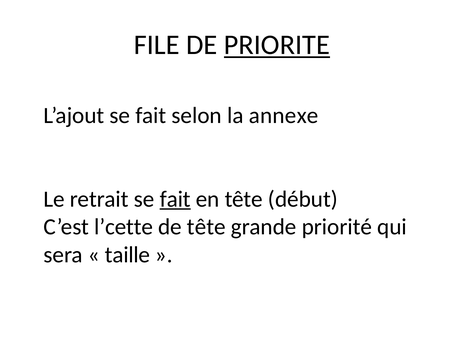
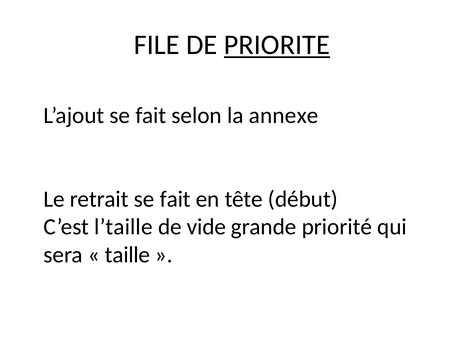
fait underline: present -> none (175, 199)
l’cette: l’cette -> l’taille (123, 227)
de tête: tête -> vide (206, 227)
